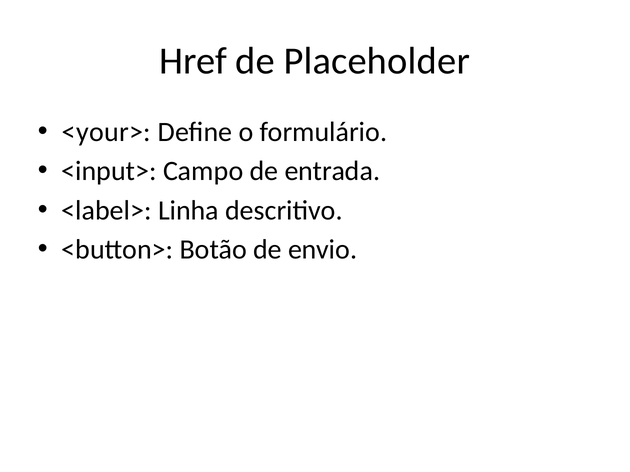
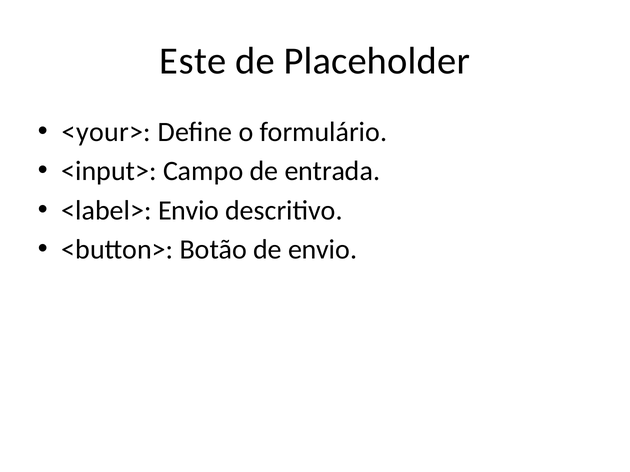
Href: Href -> Este (193, 61)
<label> Linha: Linha -> Envio (189, 211)
